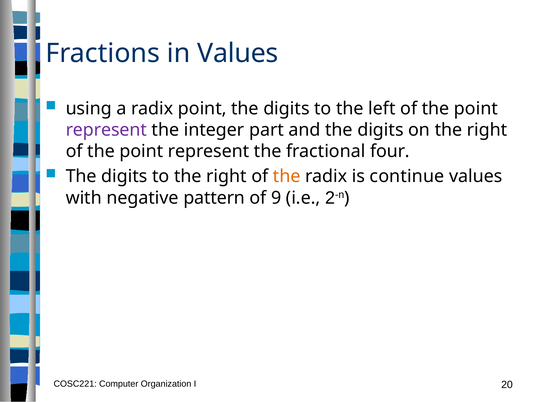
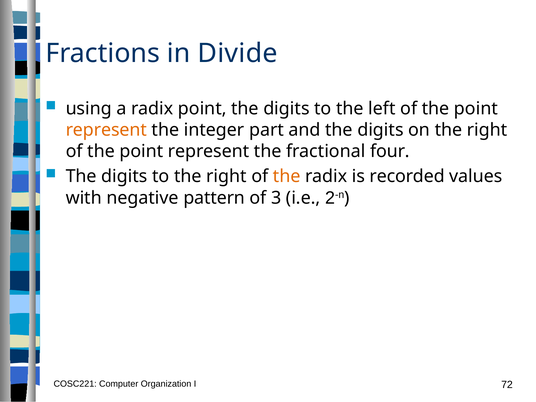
in Values: Values -> Divide (238, 53)
represent colour: purple -> orange (106, 130)
continue: continue -> recorded (407, 176)
9: 9 -> 3 (276, 198)
20: 20 -> 72 (507, 385)
